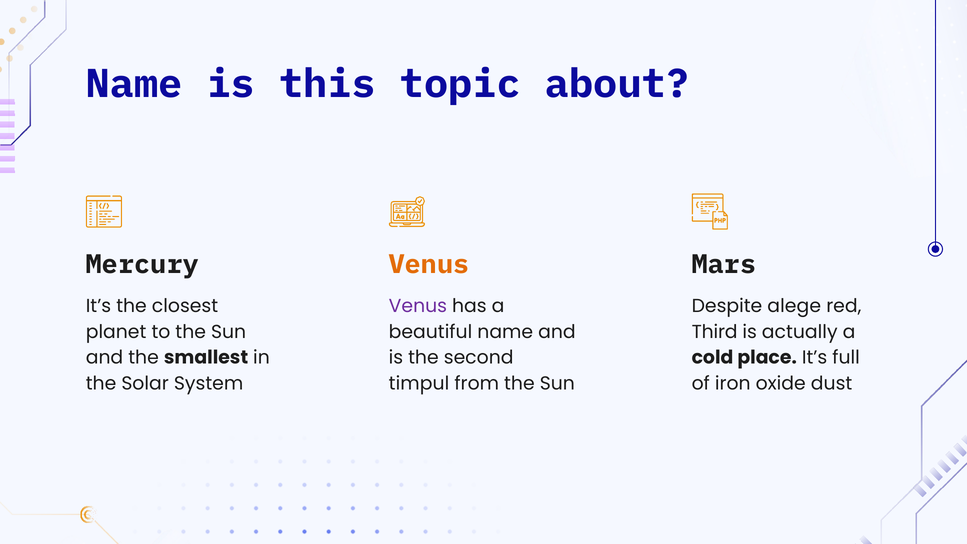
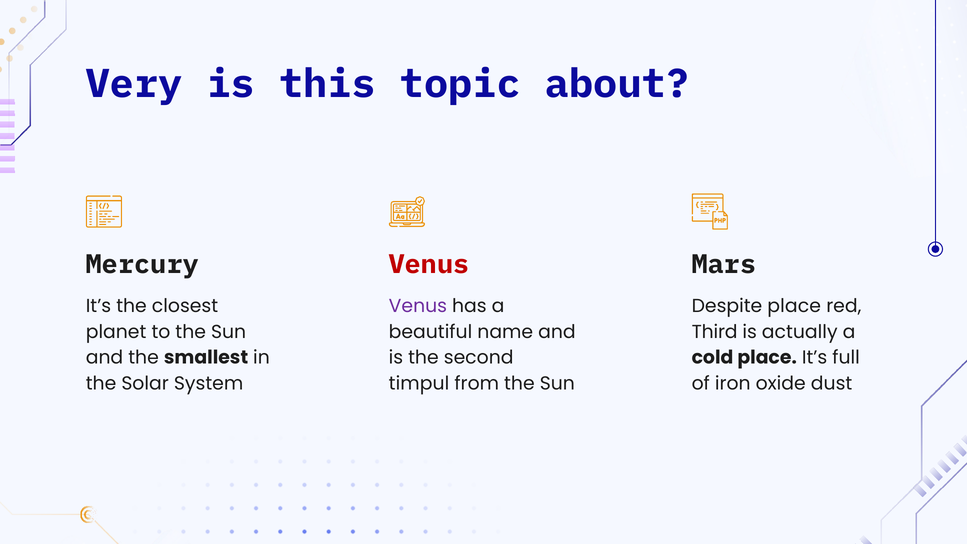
Name: Name -> Very (134, 84)
Venus colour: orange -> red (429, 264)
Despite alege: alege -> place (794, 306)
